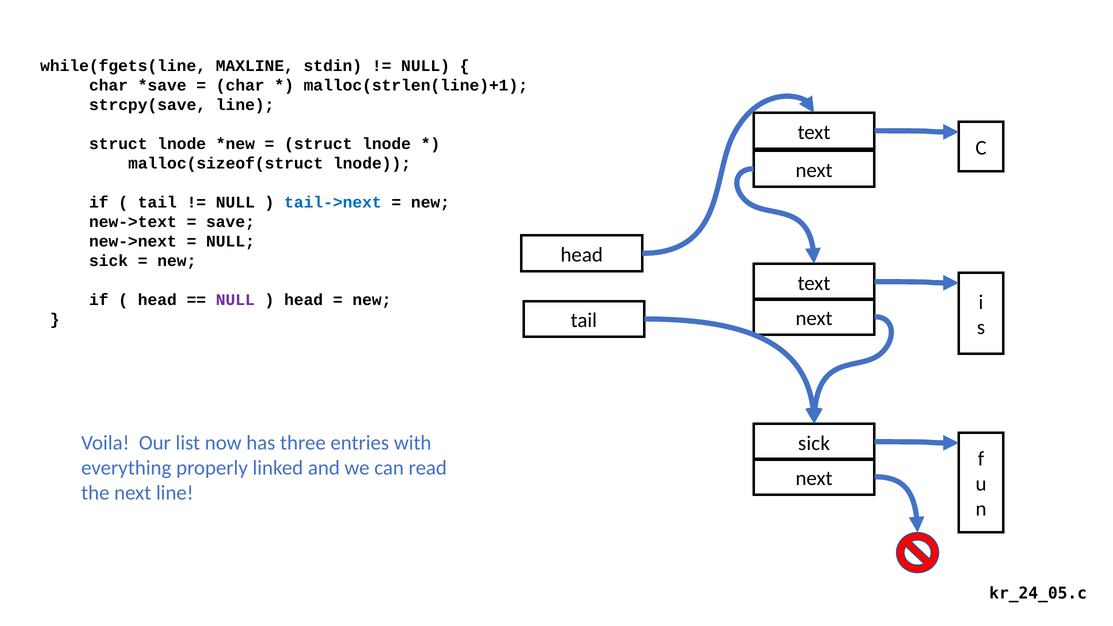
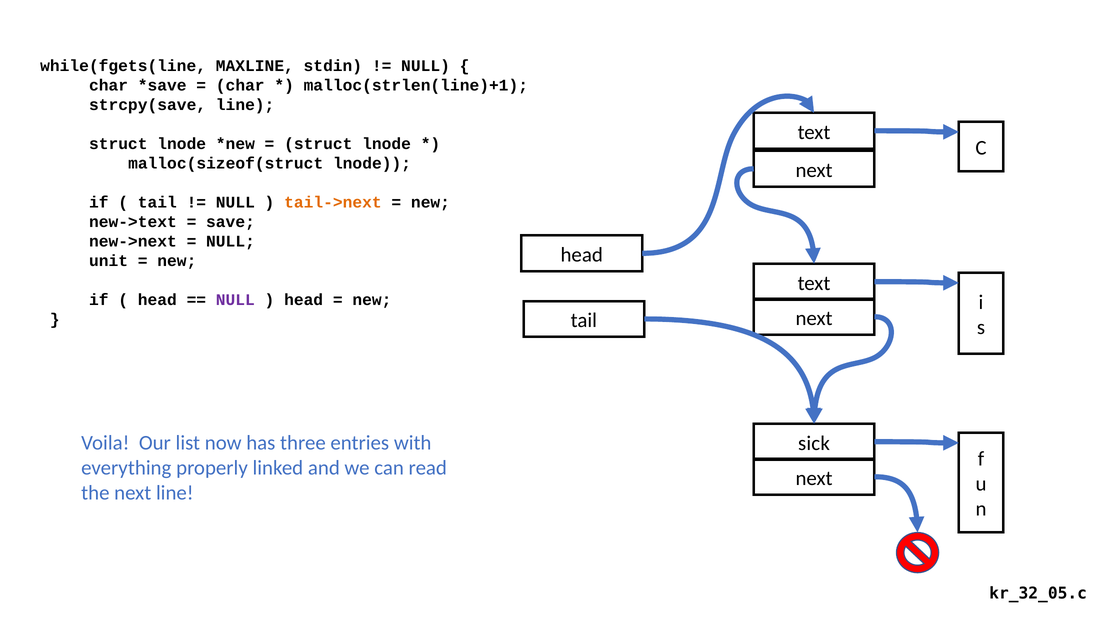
tail->next colour: blue -> orange (333, 202)
sick: sick -> unit (109, 261)
kr_24_05.c: kr_24_05.c -> kr_32_05.c (1038, 594)
